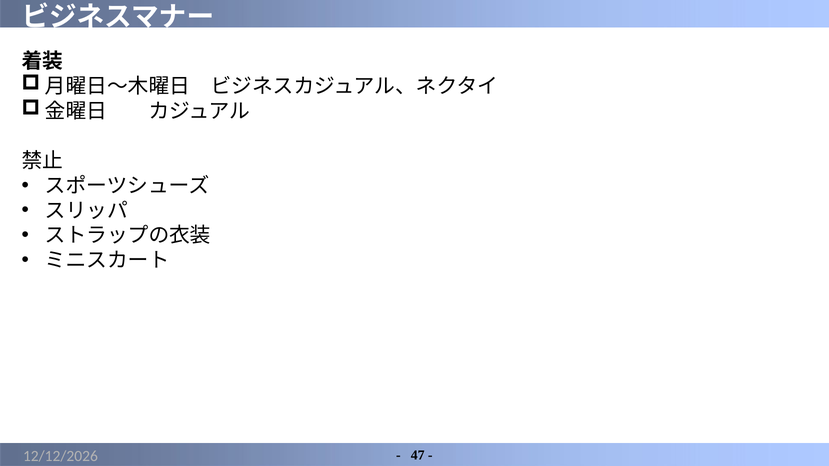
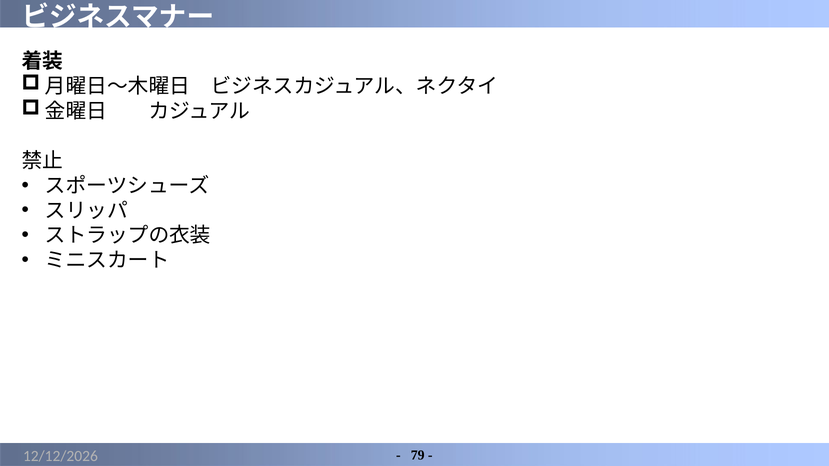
47: 47 -> 79 (418, 456)
